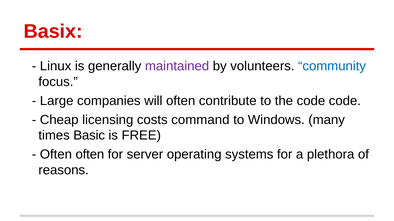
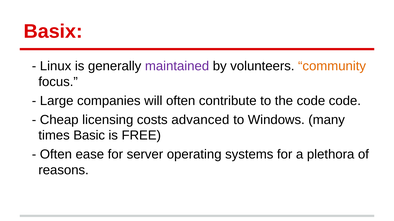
community colour: blue -> orange (332, 66)
command: command -> advanced (200, 120)
Often often: often -> ease (90, 155)
